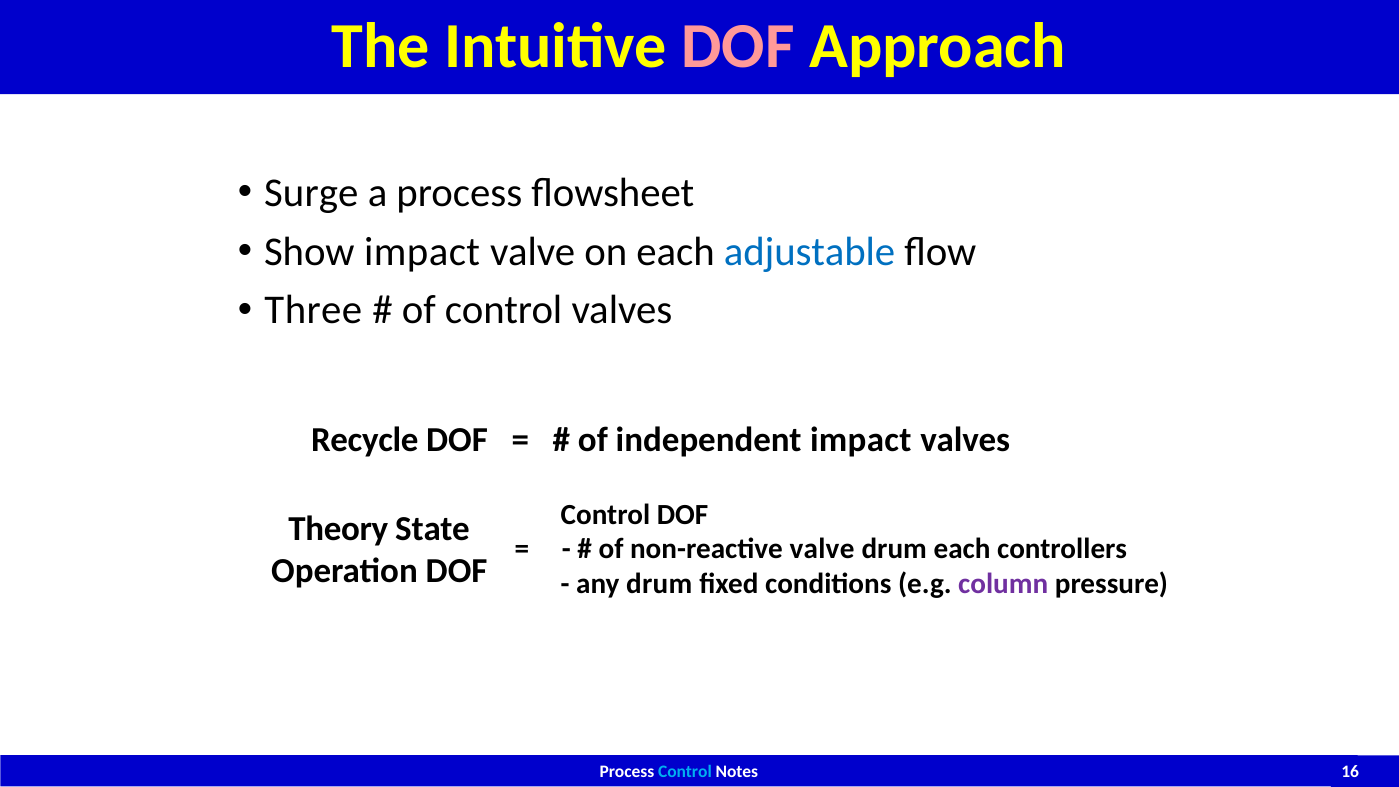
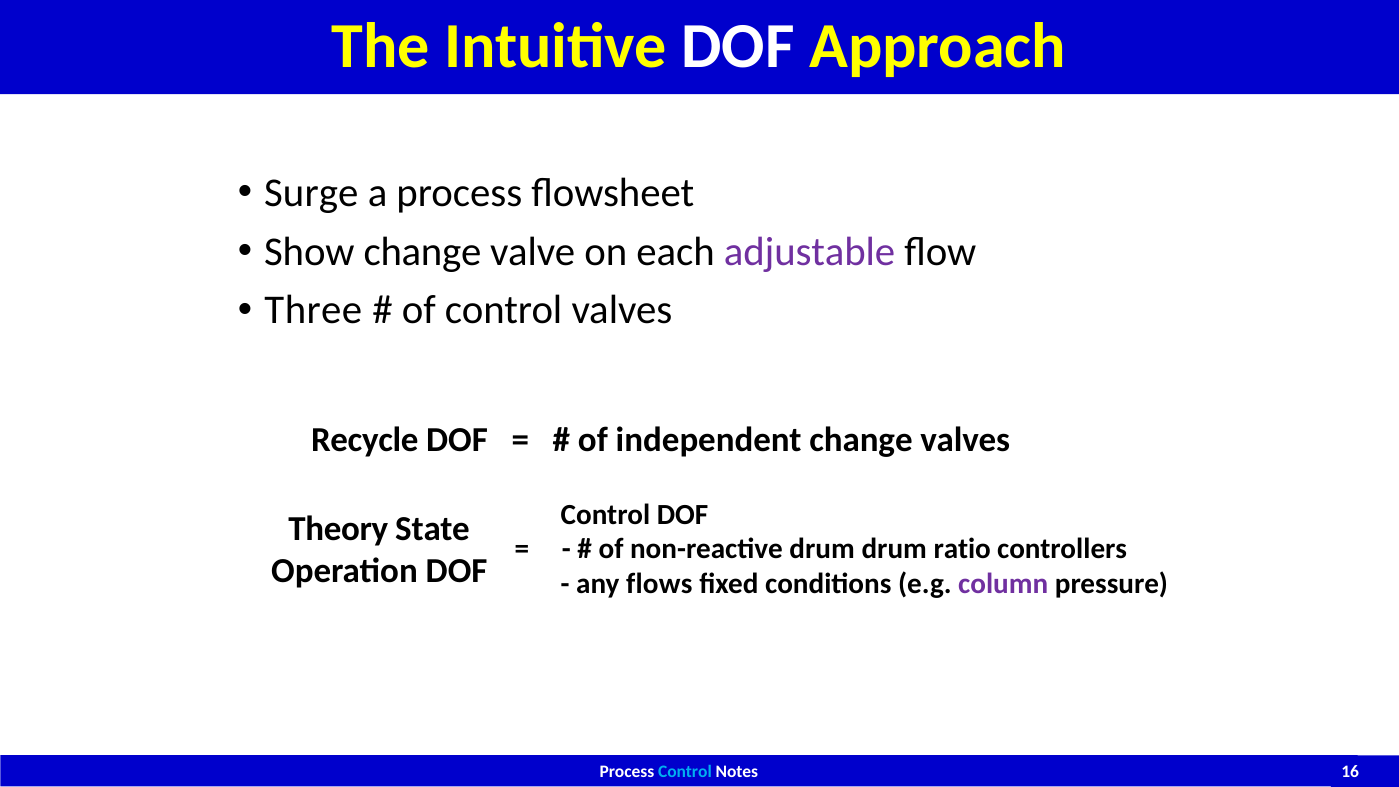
DOF colour: pink -> white (738, 47)
Show impact: impact -> change (422, 252)
adjustable colour: blue -> purple (810, 252)
independent impact: impact -> change (861, 440)
non-reactive valve: valve -> drum (822, 549)
drum each: each -> ratio (962, 549)
any drum: drum -> flows (659, 584)
